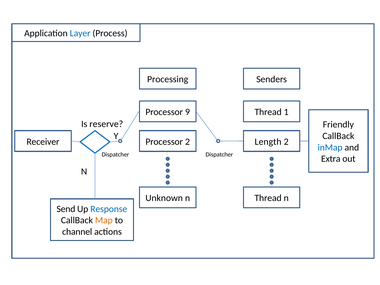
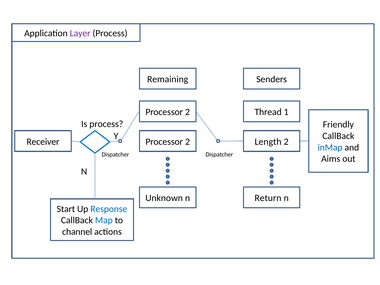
Layer colour: blue -> purple (80, 33)
Processing: Processing -> Remaining (168, 79)
9: 9 -> 2 (188, 112)
Is reserve: reserve -> process (106, 124)
Extra: Extra -> Aims (331, 159)
Thread: Thread -> Return (268, 198)
Send: Send -> Start (66, 209)
Map colour: orange -> blue (104, 220)
